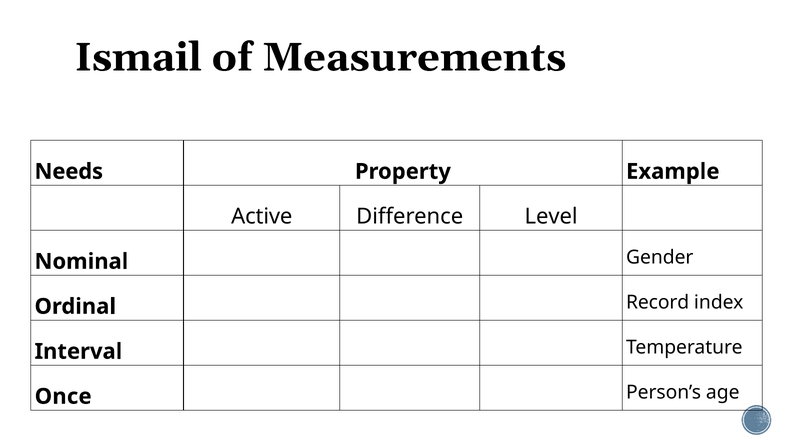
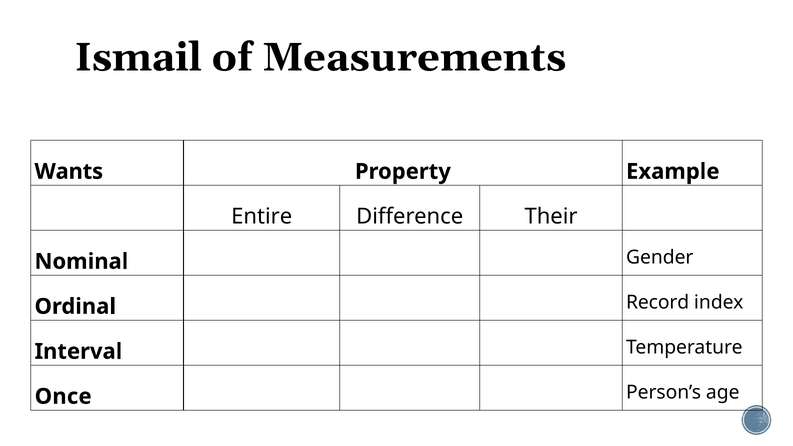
Needs: Needs -> Wants (69, 172)
Active: Active -> Entire (262, 217)
Level: Level -> Their (551, 217)
